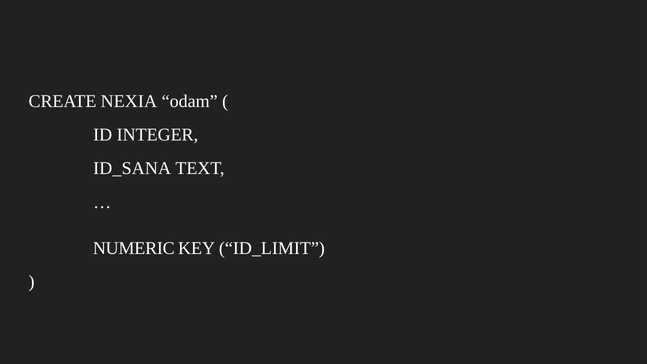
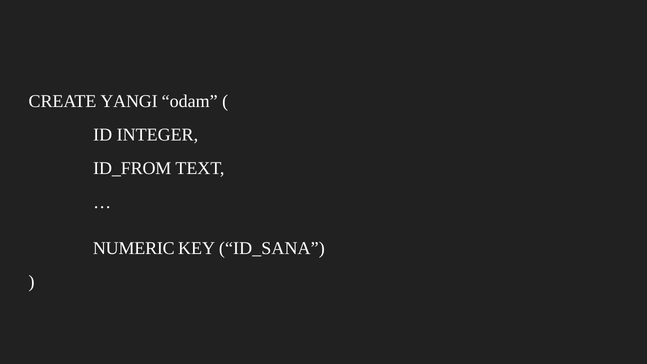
NEXIA: NEXIA -> YANGI (129, 101)
ID_SANA: ID_SANA -> ID_FROM (132, 169)
ID_LIMIT: ID_LIMIT -> ID_SANA (272, 248)
